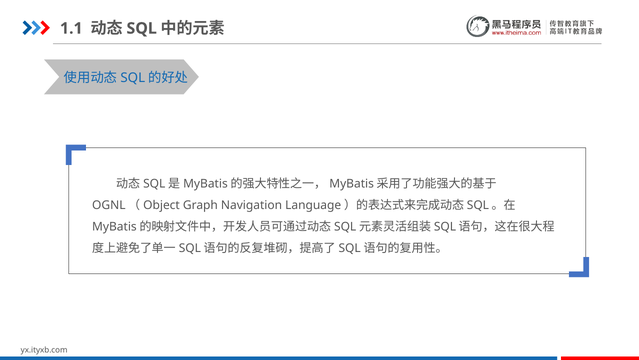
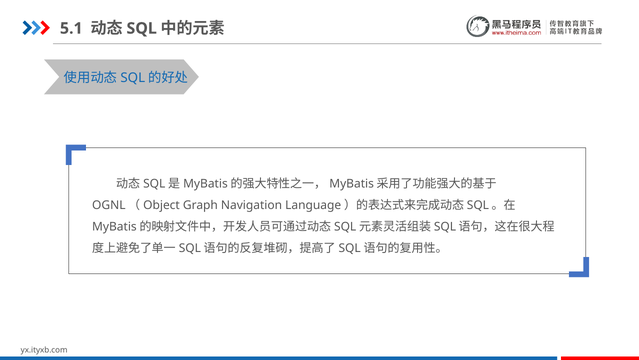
1.1: 1.1 -> 5.1 (71, 28)
